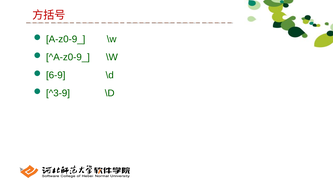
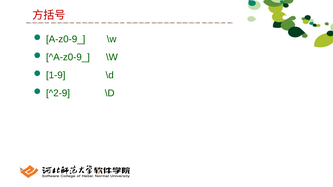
6-9: 6-9 -> 1-9 (56, 75)
^3-9: ^3-9 -> ^2-9 (58, 93)
